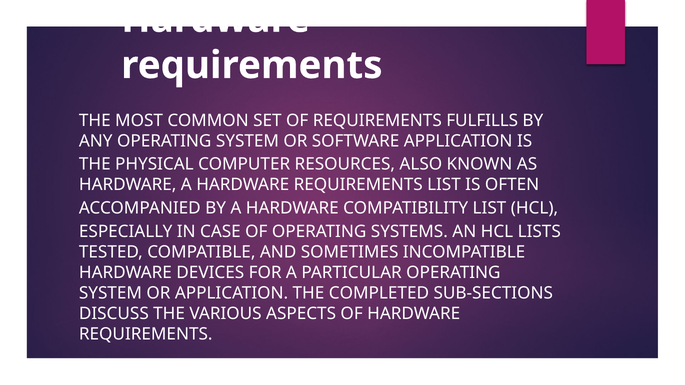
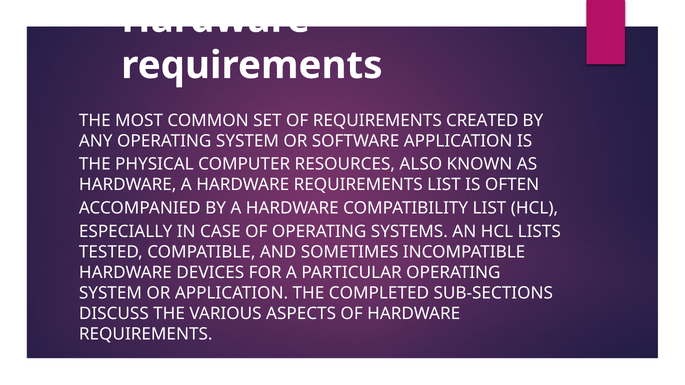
FULFILLS: FULFILLS -> CREATED (482, 120)
